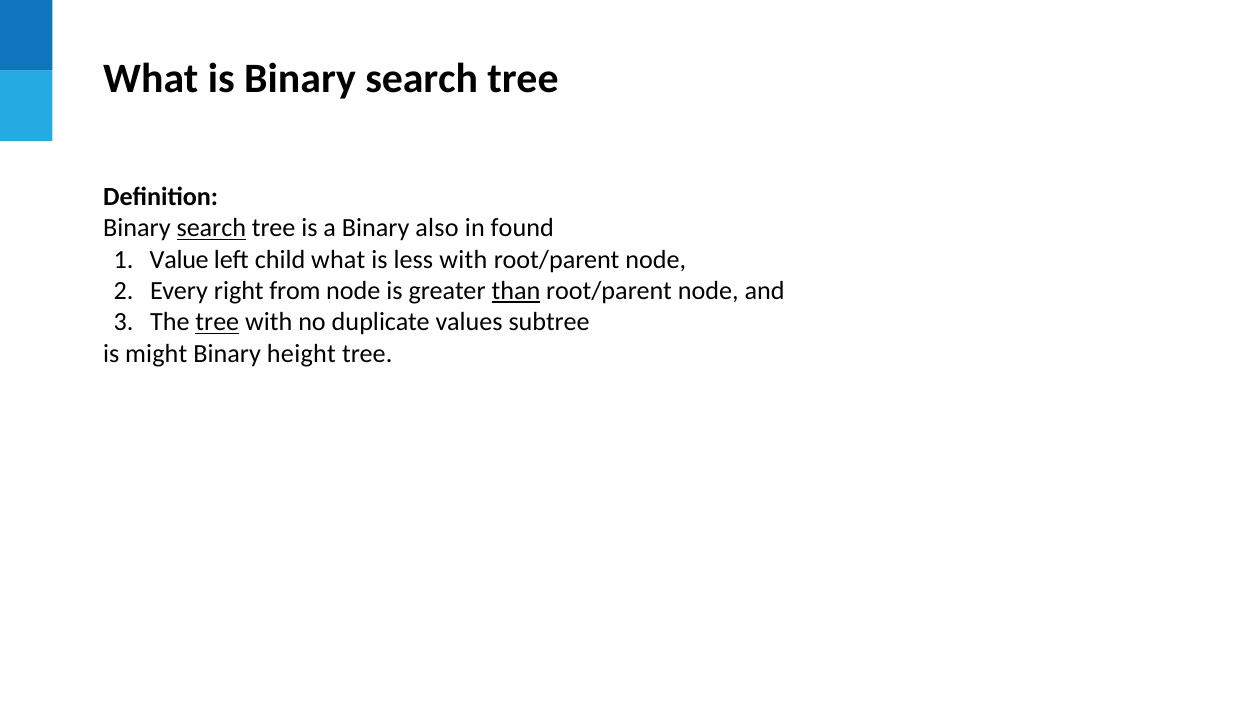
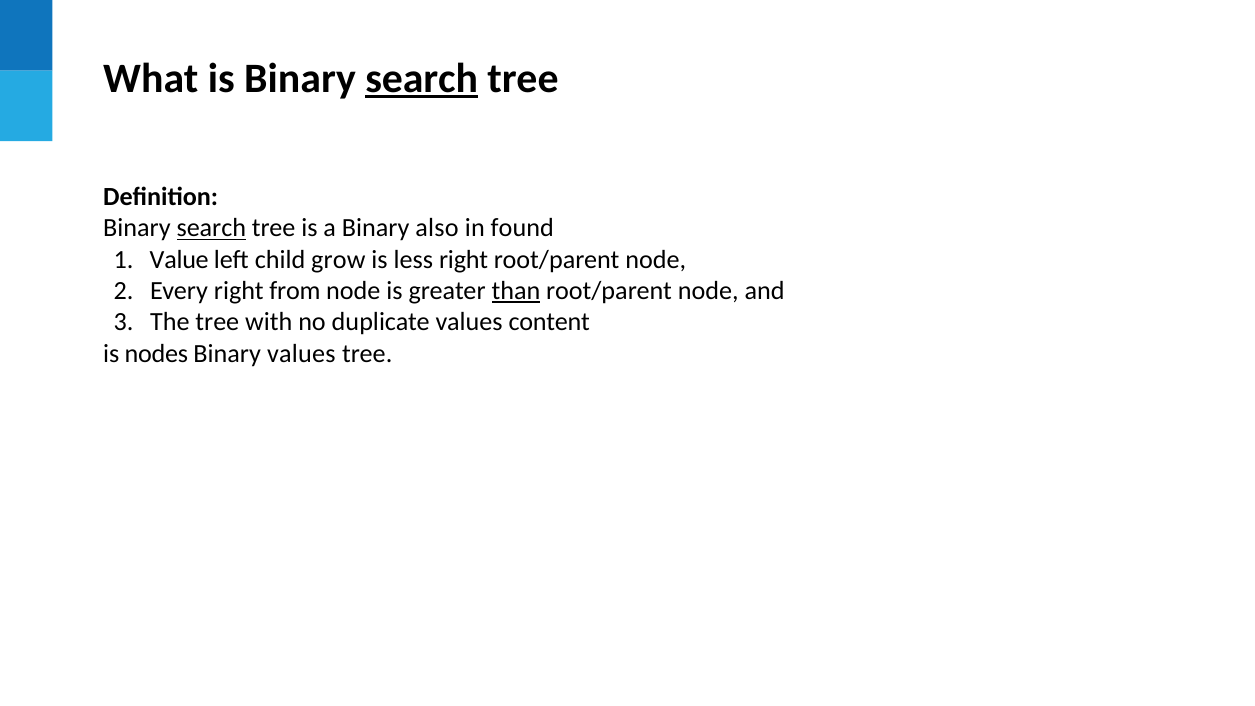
search underline: none -> present (422, 79)
child what: what -> grow (338, 259)
less with: with -> right (464, 259)
tree underline: present -> none (217, 322)
subtree: subtree -> content (549, 322)
might: might -> nodes (156, 354)
Binary height: height -> values (301, 354)
